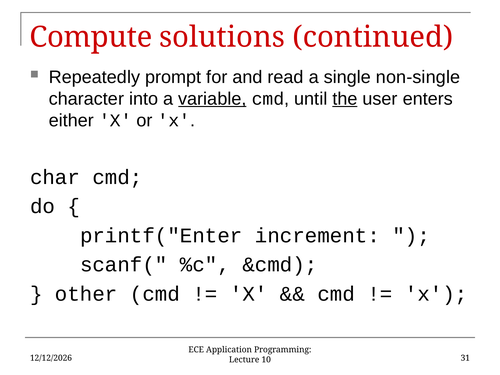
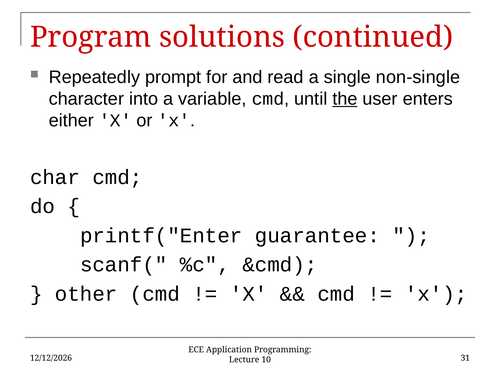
Compute: Compute -> Program (91, 37)
variable underline: present -> none (212, 99)
increment: increment -> guarantee (317, 236)
